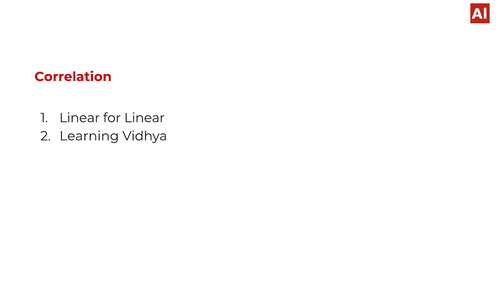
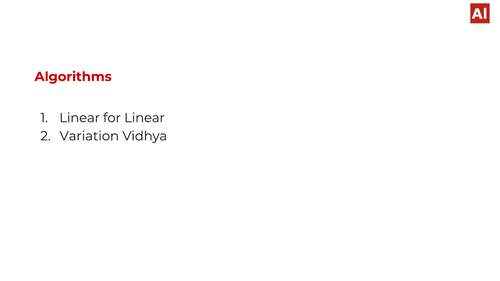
Correlation: Correlation -> Algorithms (73, 77)
Learning: Learning -> Variation (89, 136)
